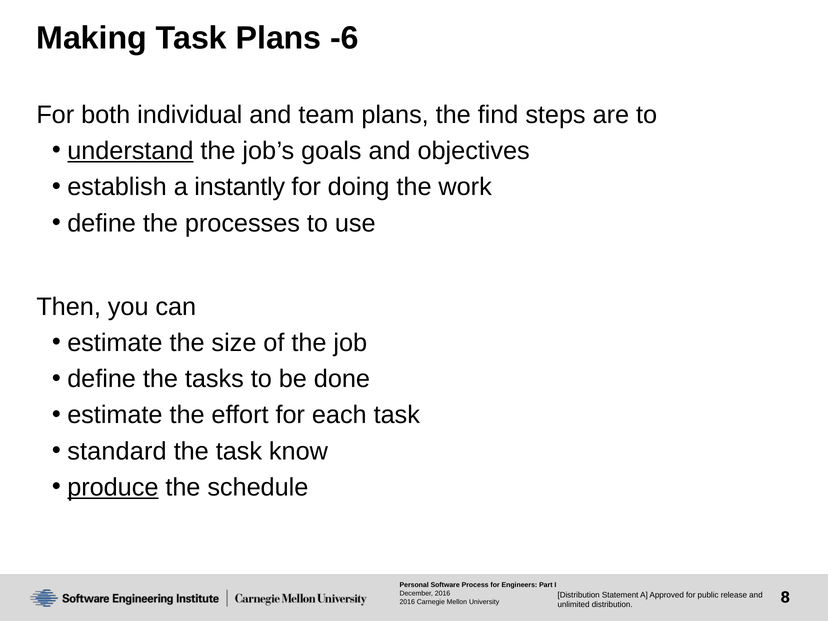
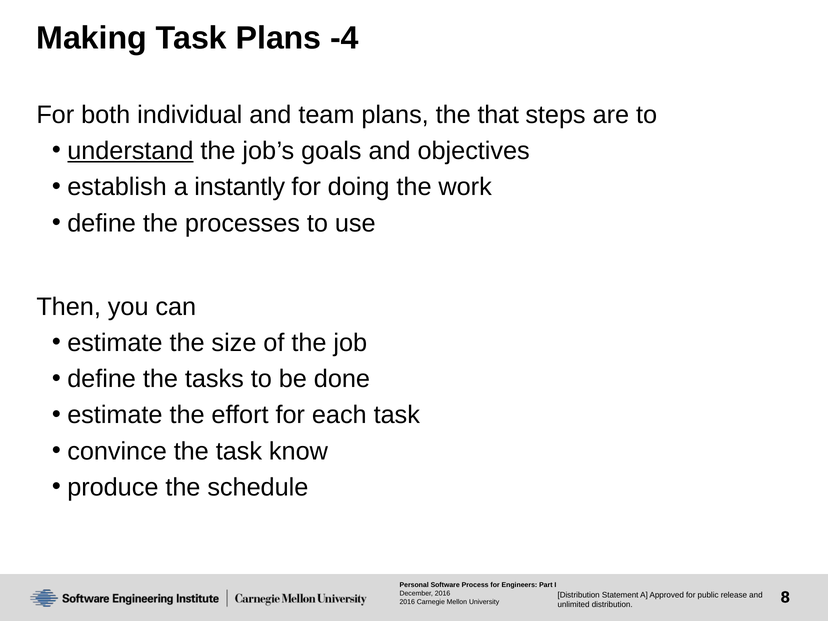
-6: -6 -> -4 (345, 38)
find: find -> that (498, 115)
standard: standard -> convince (117, 451)
produce underline: present -> none (113, 487)
